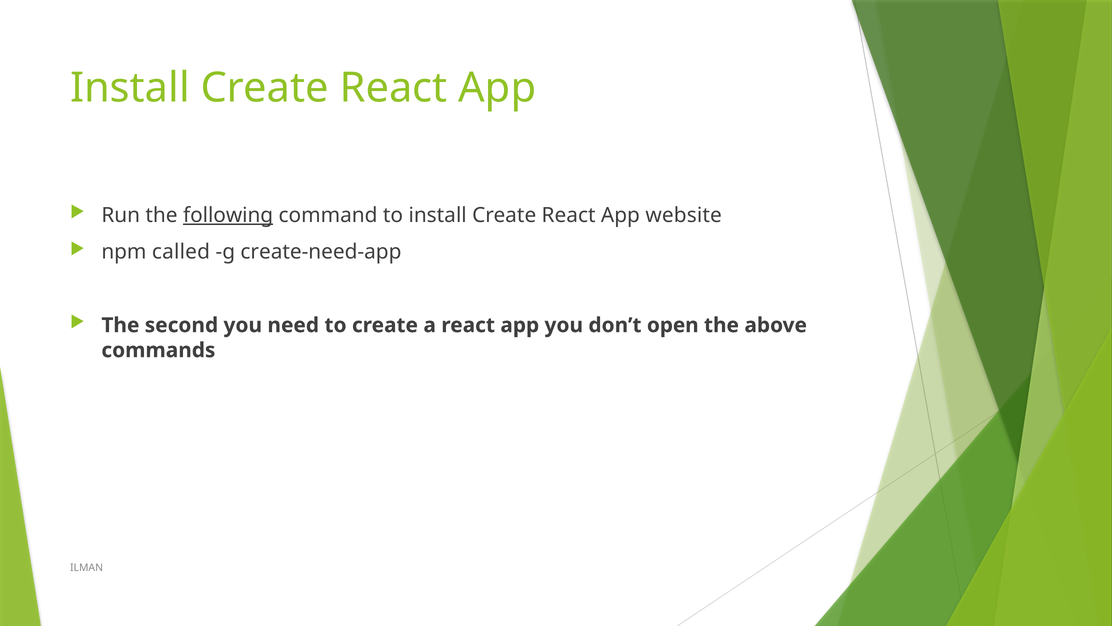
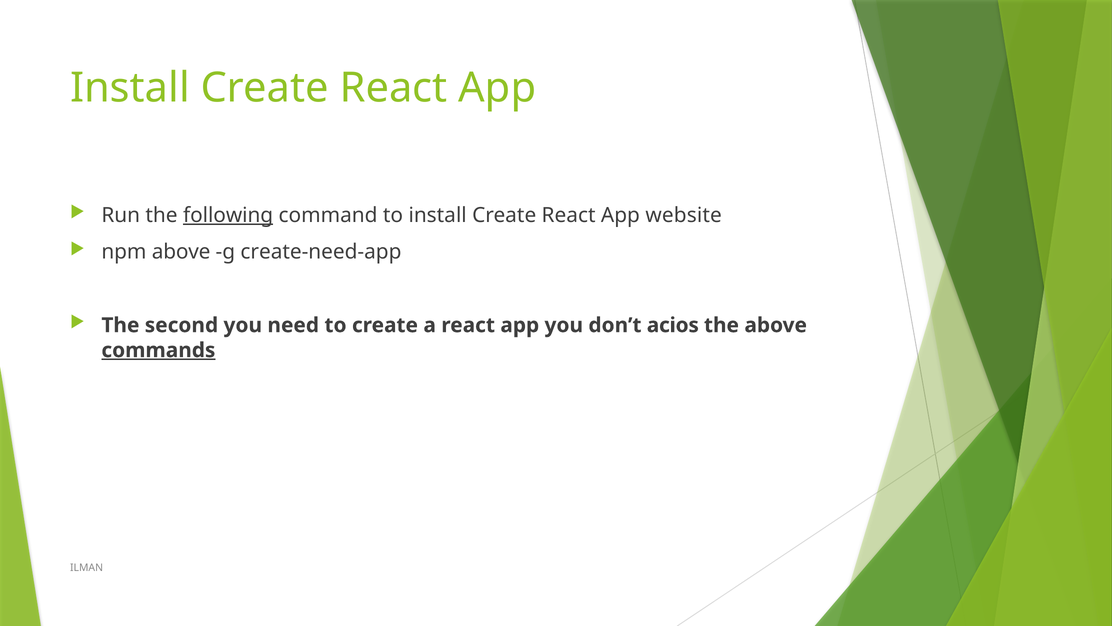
npm called: called -> above (181, 252)
open: open -> acios (673, 325)
commands underline: none -> present (158, 350)
